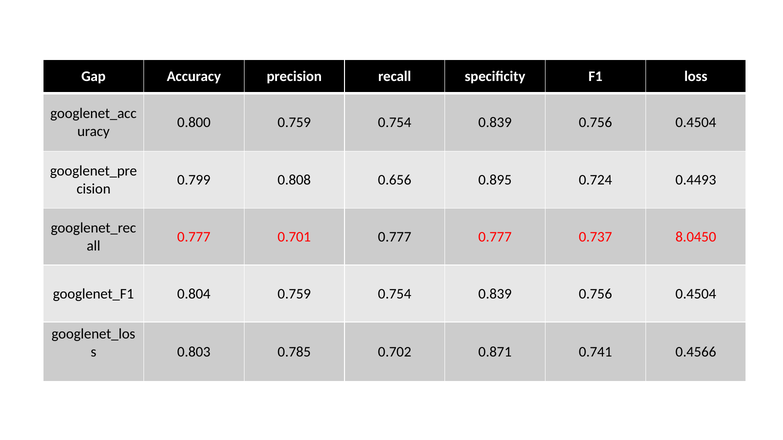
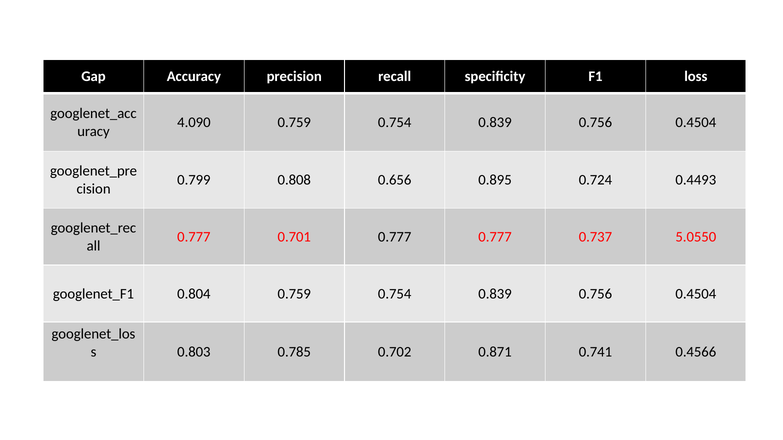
0.800: 0.800 -> 4.090 (194, 123)
8.0450: 8.0450 -> 5.0550 (696, 237)
